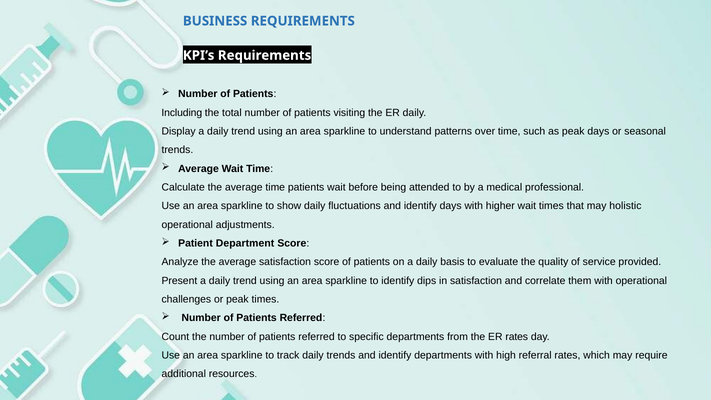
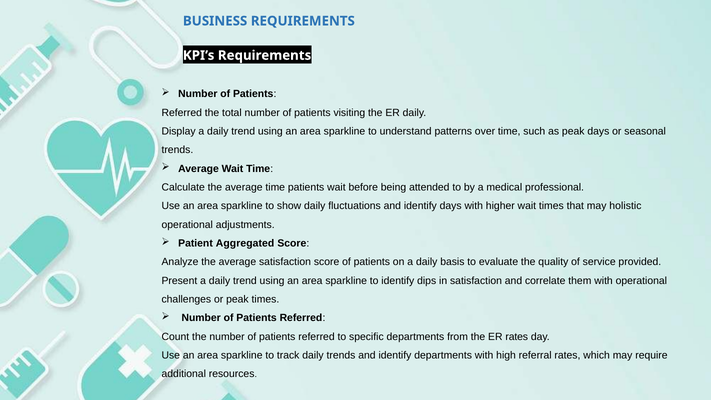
Including: Including -> Referred (182, 113)
Department: Department -> Aggregated (245, 243)
